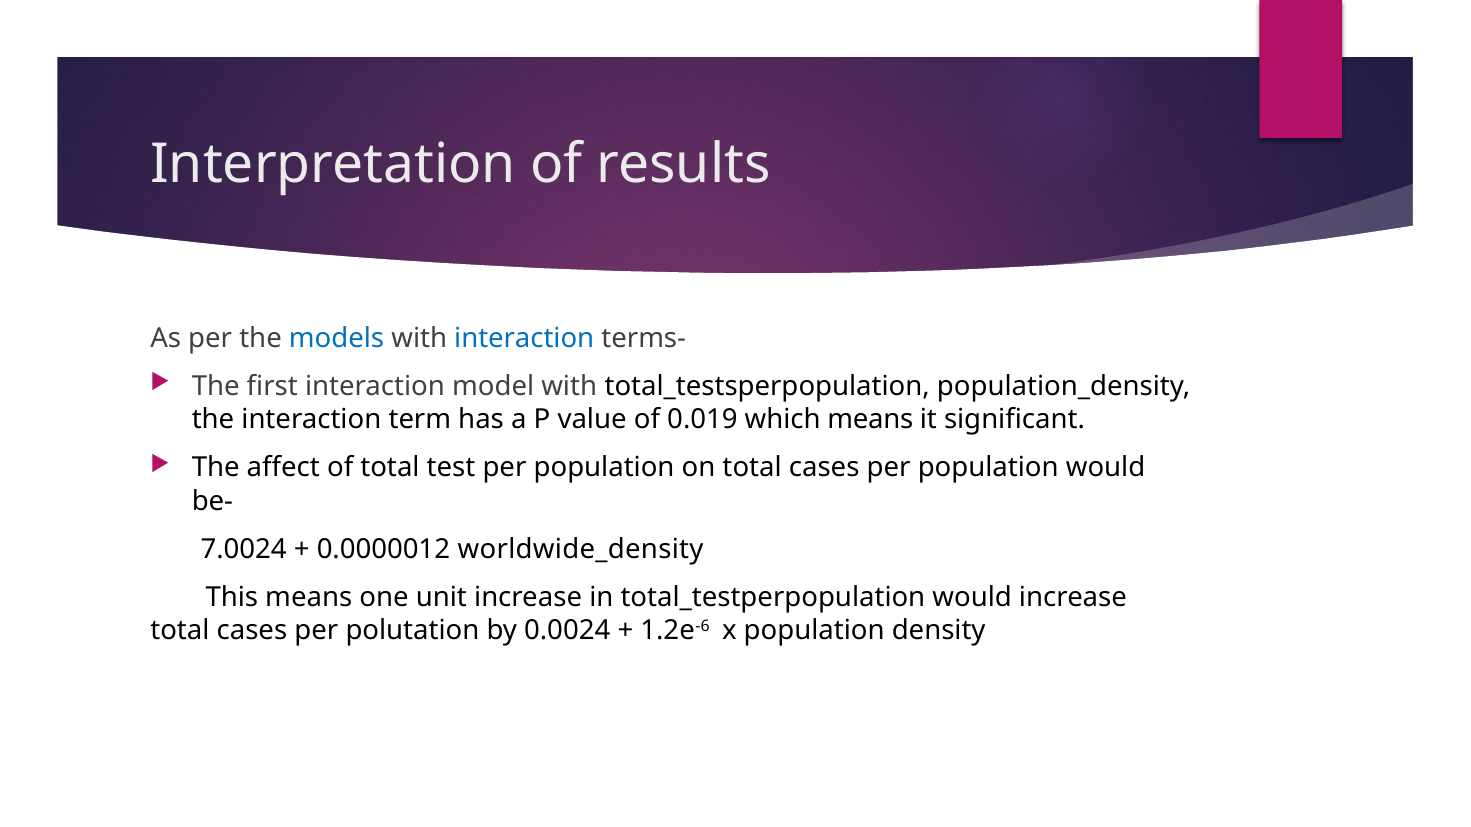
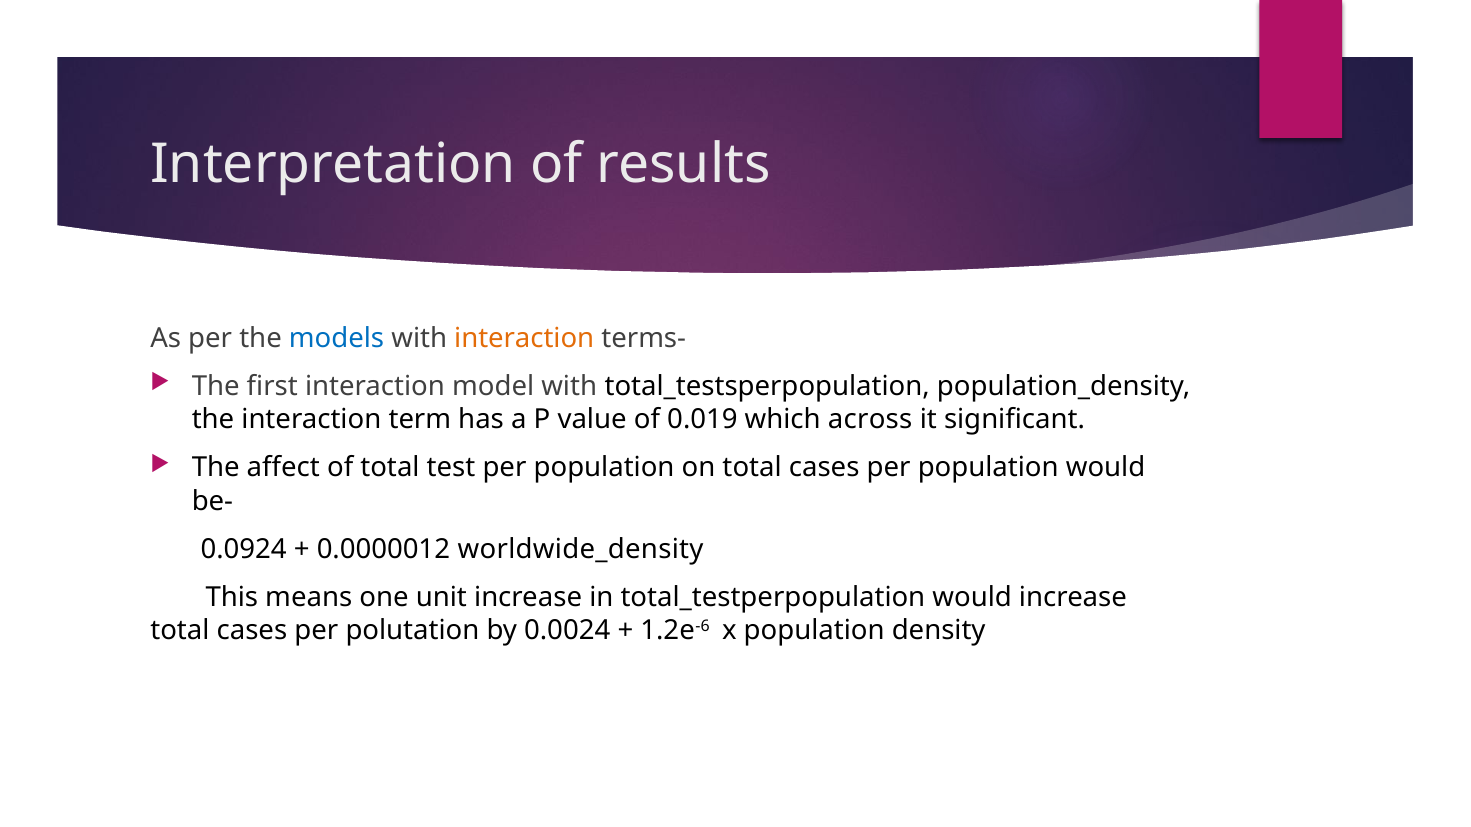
interaction colour: blue -> orange (524, 338)
which means: means -> across (870, 420)
7.0024: 7.0024 -> 0.0924 (244, 550)
